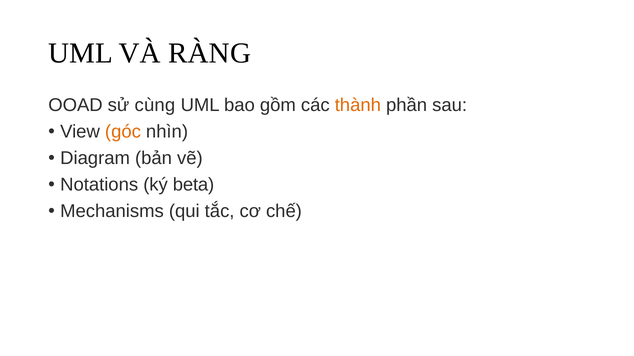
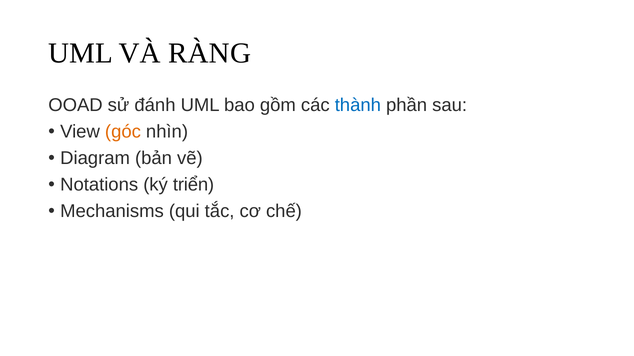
cùng: cùng -> đánh (155, 105)
thành colour: orange -> blue (358, 105)
beta: beta -> triển (194, 185)
